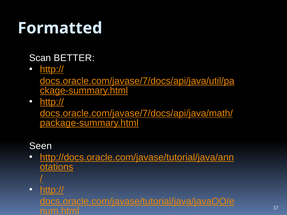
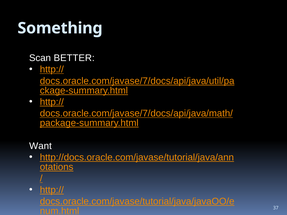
Formatted: Formatted -> Something (60, 28)
Seen: Seen -> Want (40, 146)
